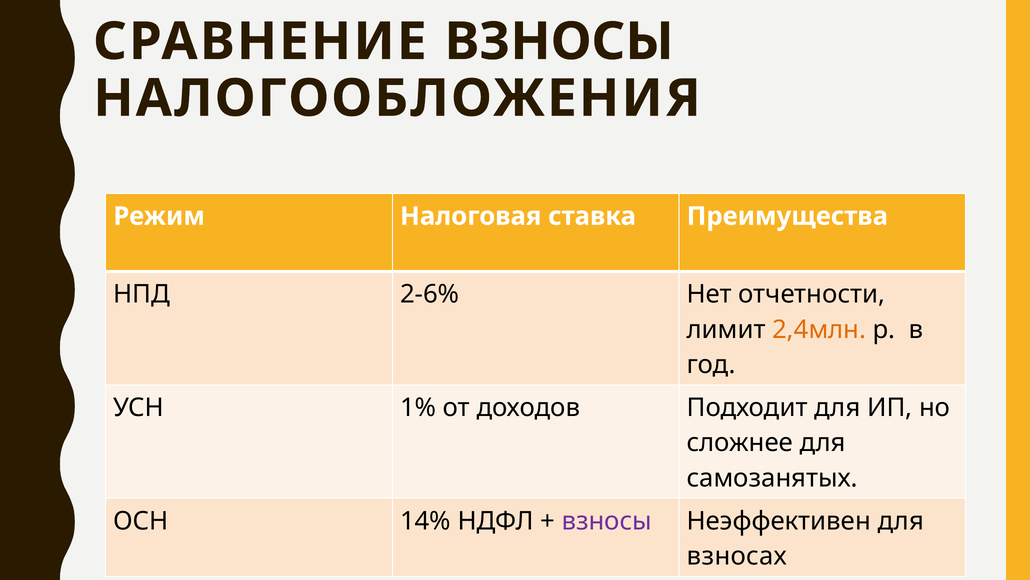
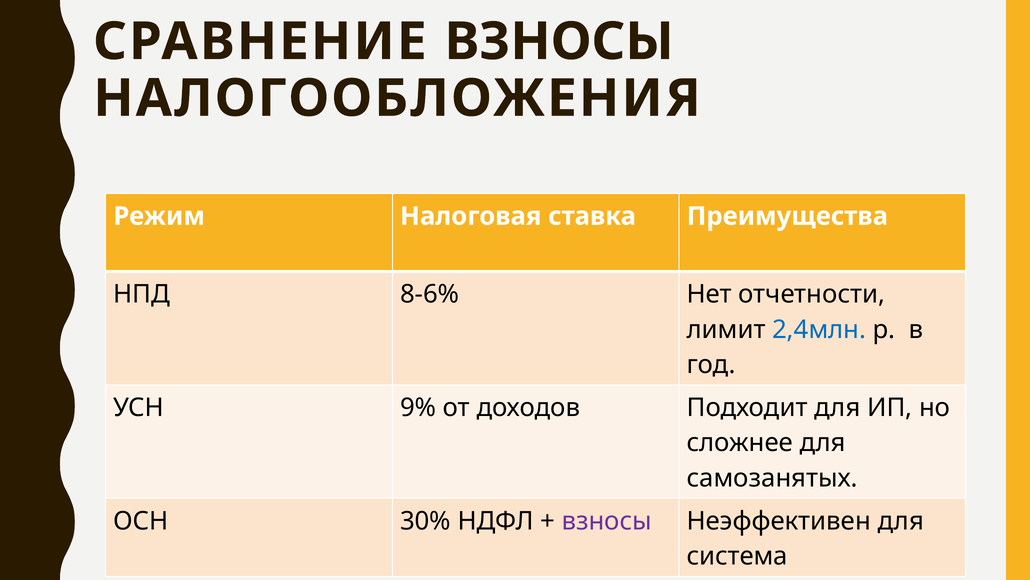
2-6%: 2-6% -> 8-6% (430, 294)
2,4млн colour: orange -> blue (819, 329)
1%: 1% -> 9% (418, 407)
14%: 14% -> 30% (425, 521)
взносах: взносах -> система (737, 556)
